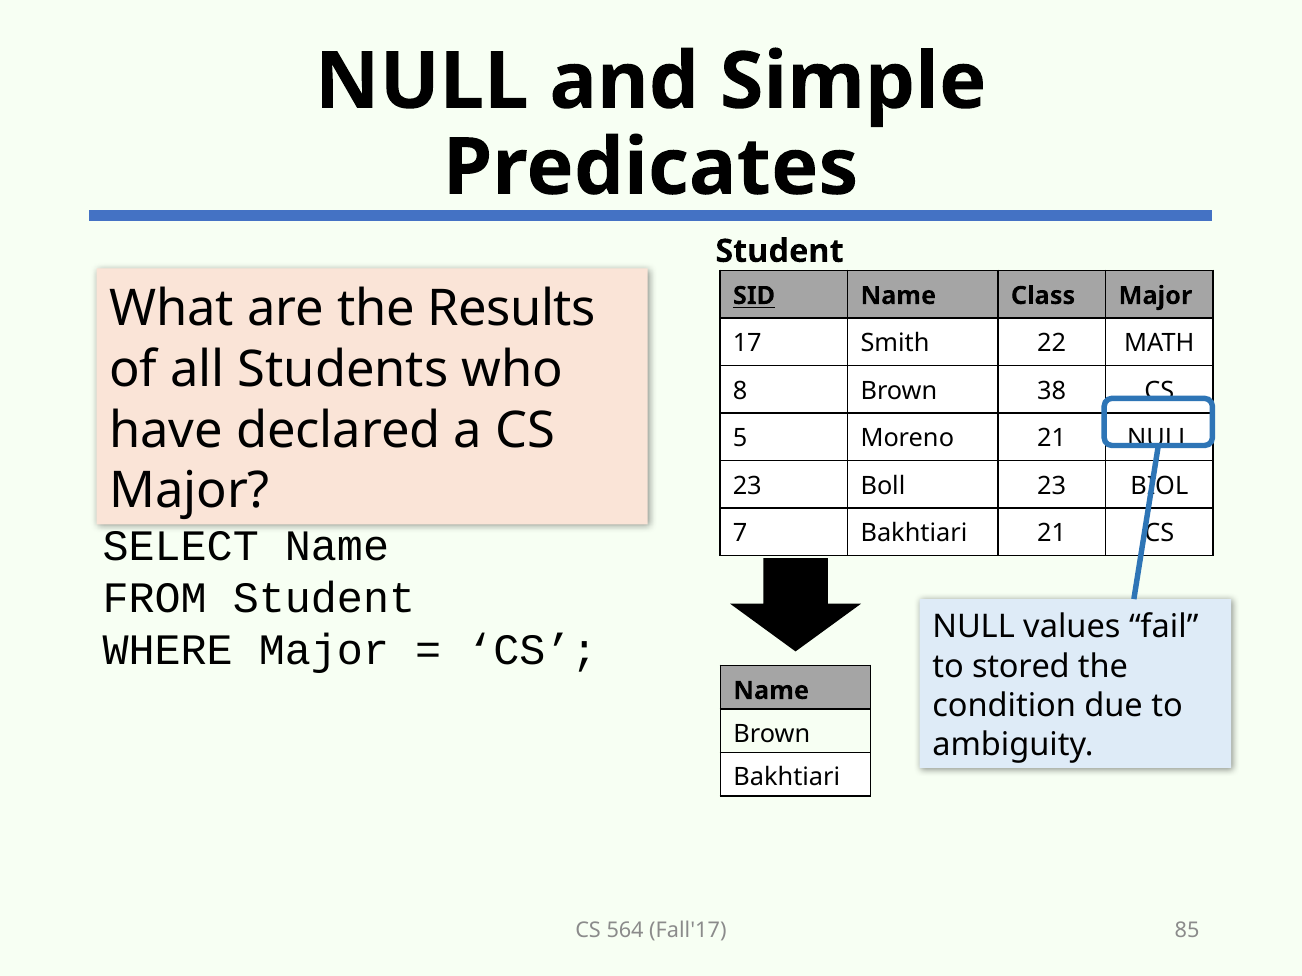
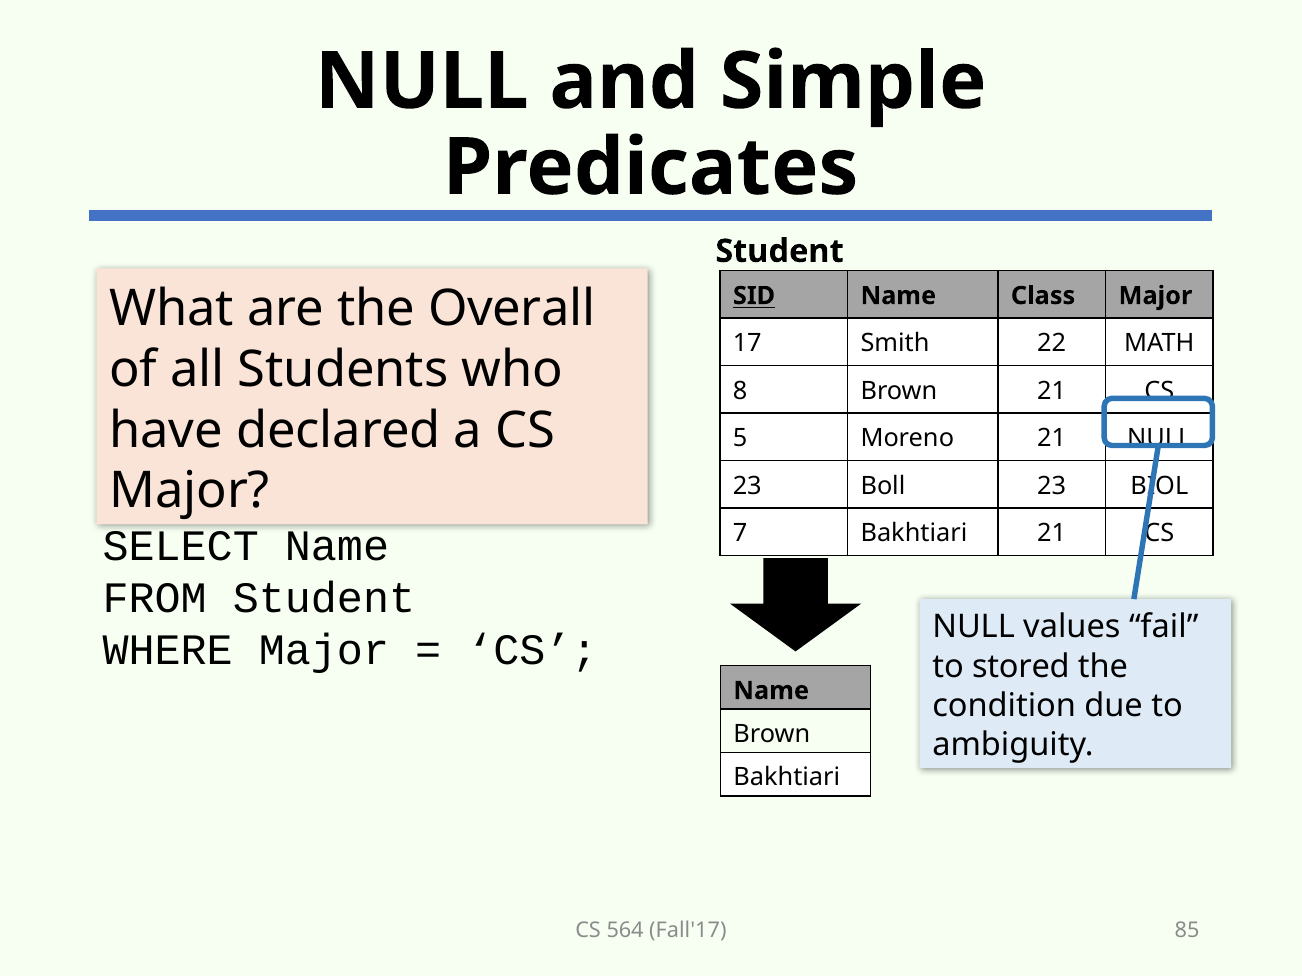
Results: Results -> Overall (512, 309)
Brown 38: 38 -> 21 (1052, 391)
